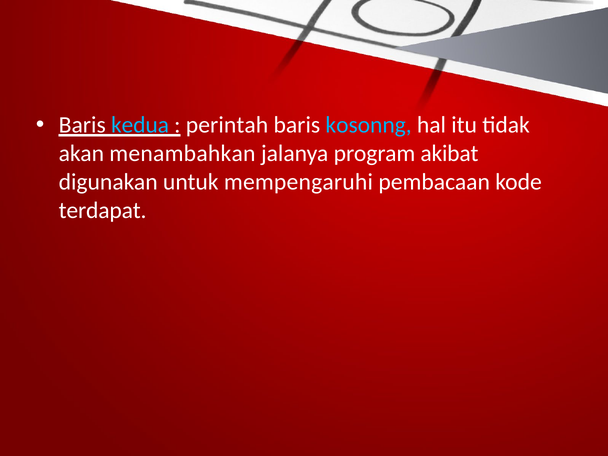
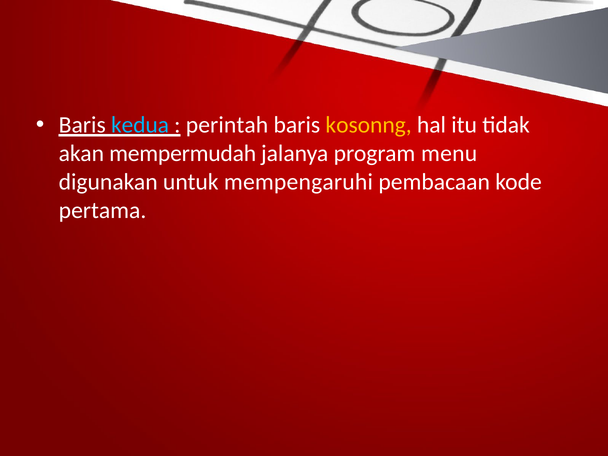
kosonng colour: light blue -> yellow (369, 125)
menambahkan: menambahkan -> mempermudah (183, 153)
akibat: akibat -> menu (449, 153)
terdapat: terdapat -> pertama (103, 210)
